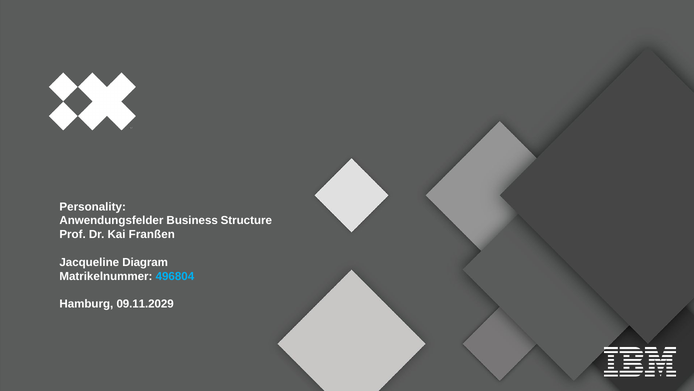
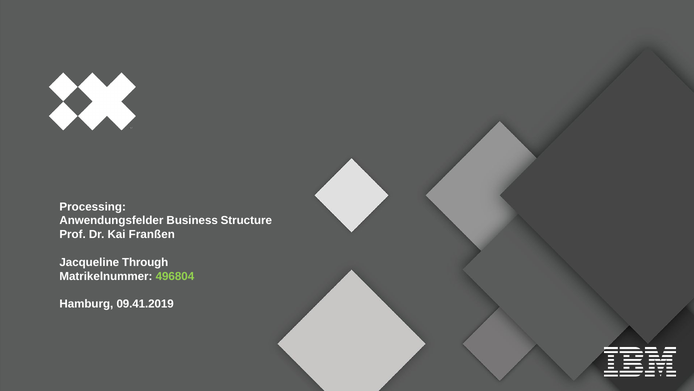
Personality: Personality -> Processing (93, 206)
Diagram: Diagram -> Through (145, 262)
496804 colour: light blue -> light green (175, 276)
09.11.2029: 09.11.2029 -> 09.41.2019 (145, 304)
